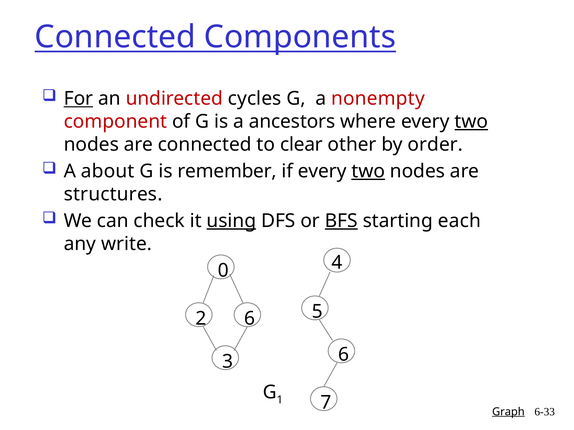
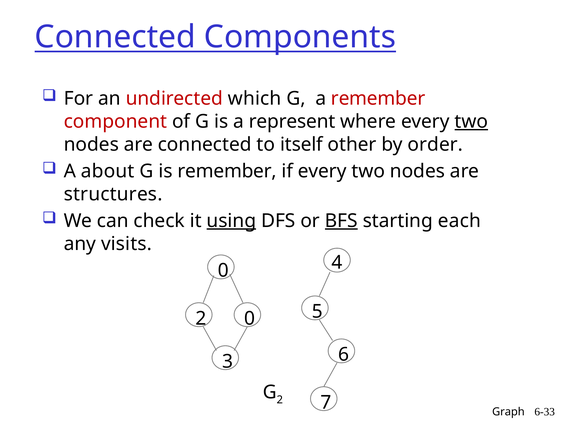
For underline: present -> none (78, 99)
cycles: cycles -> which (255, 99)
a nonempty: nonempty -> remember (378, 99)
ancestors: ancestors -> represent (292, 122)
clear: clear -> itself (301, 145)
two underline: present -> none (368, 171)
write: write -> visits (126, 244)
2 6: 6 -> 0 (250, 319)
G 1: 1 -> 2 (280, 400)
Graph underline: present -> none (508, 412)
